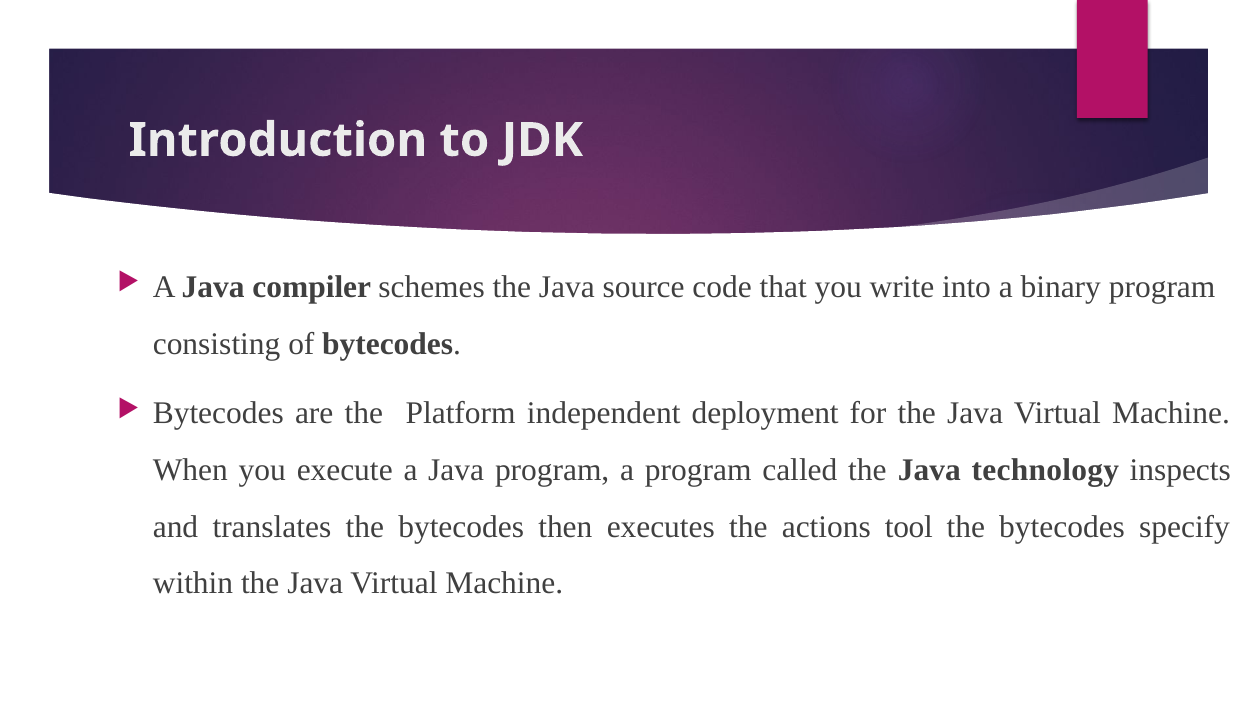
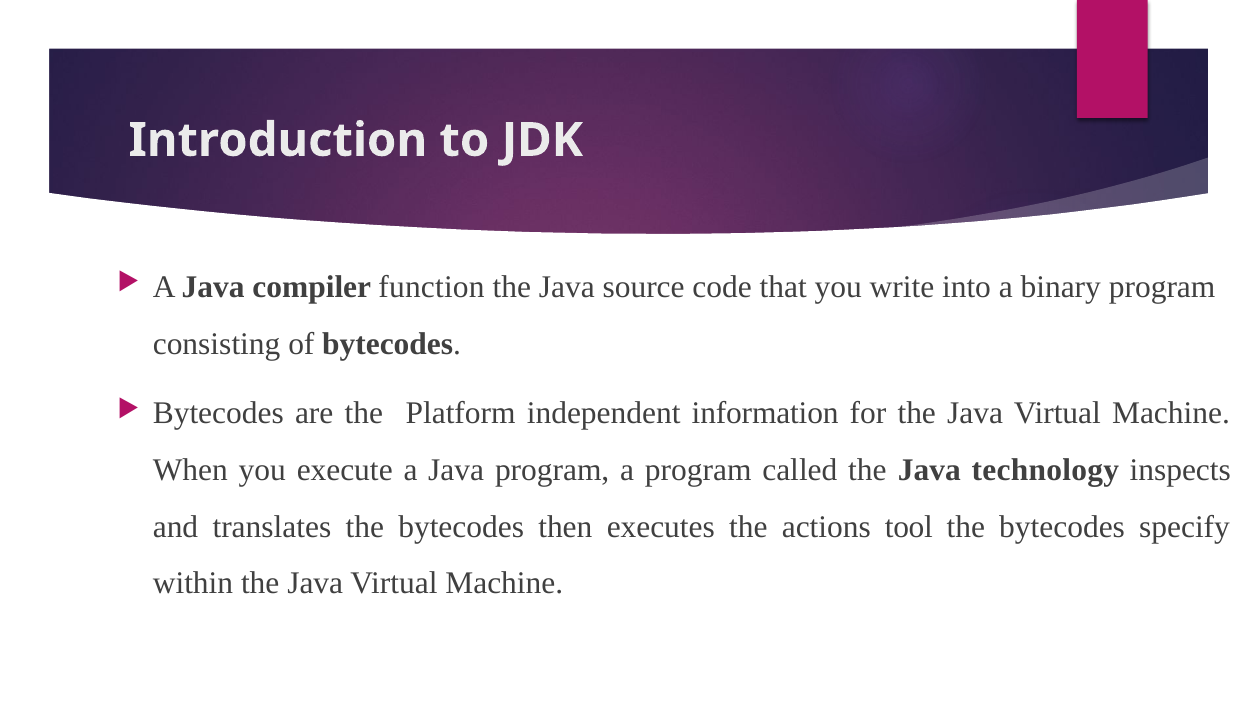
schemes: schemes -> function (431, 287)
deployment: deployment -> information (765, 413)
